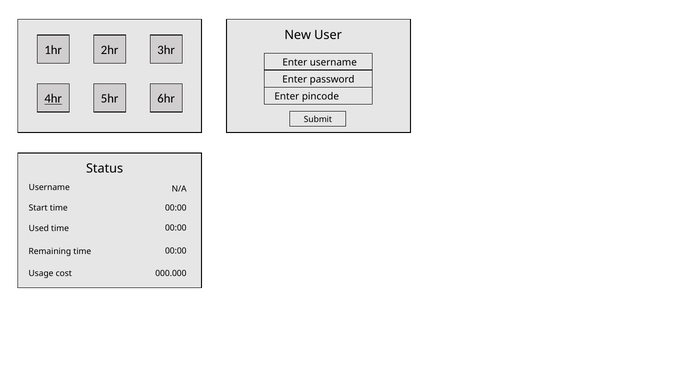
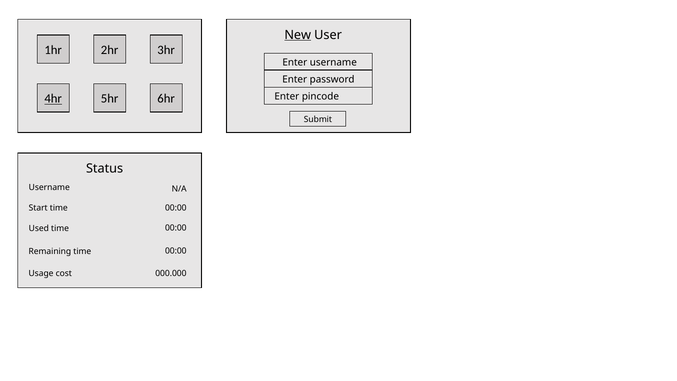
New underline: none -> present (298, 35)
